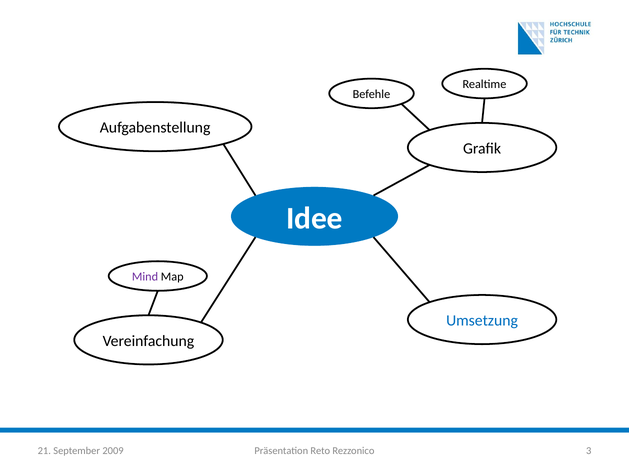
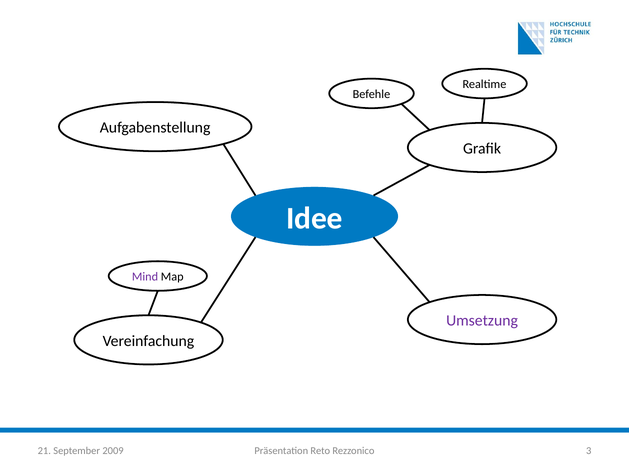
Umsetzung colour: blue -> purple (482, 320)
